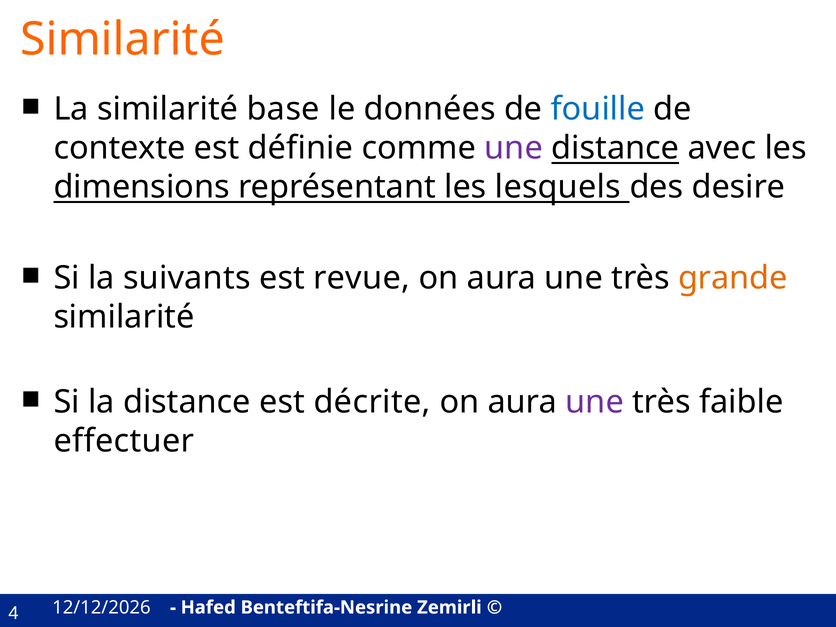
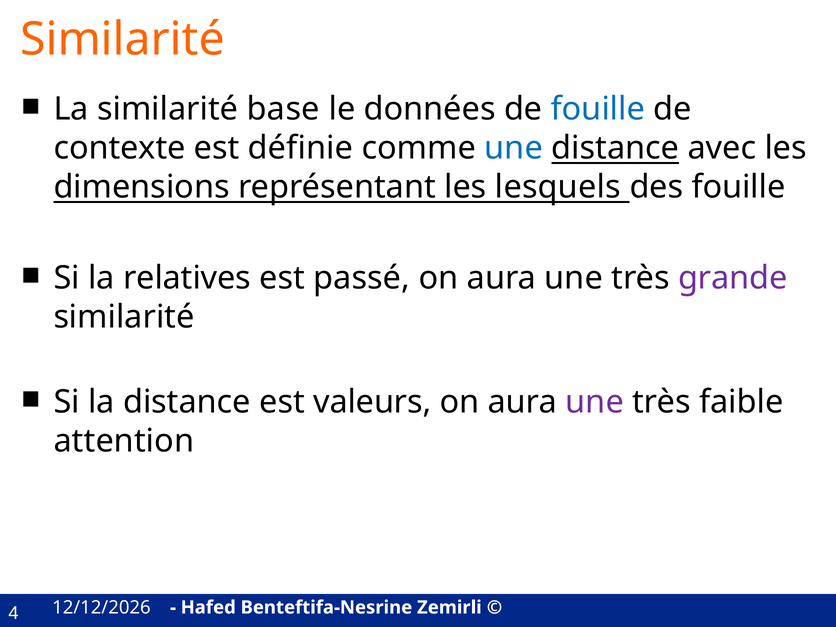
une colour: purple -> blue (514, 148)
des desire: desire -> fouille (739, 187)
suivants: suivants -> relatives (187, 278)
revue: revue -> passé (362, 278)
grande colour: orange -> purple (733, 278)
décrite: décrite -> valeurs (372, 402)
effectuer: effectuer -> attention (124, 441)
